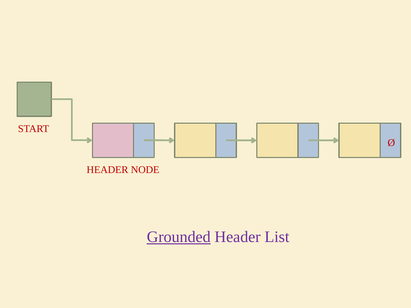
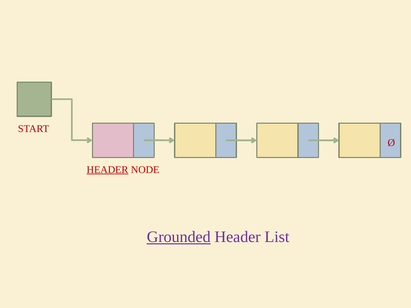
HEADER underline: none -> present (107, 170)
